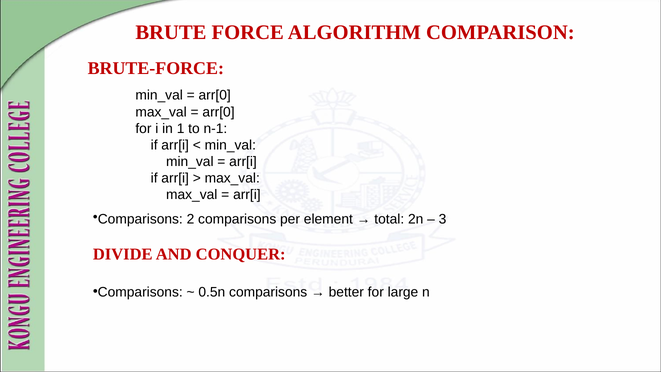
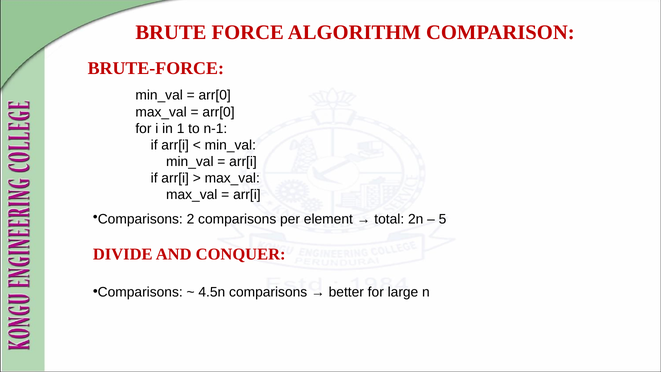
3: 3 -> 5 (443, 219)
0.5n: 0.5n -> 4.5n (212, 292)
